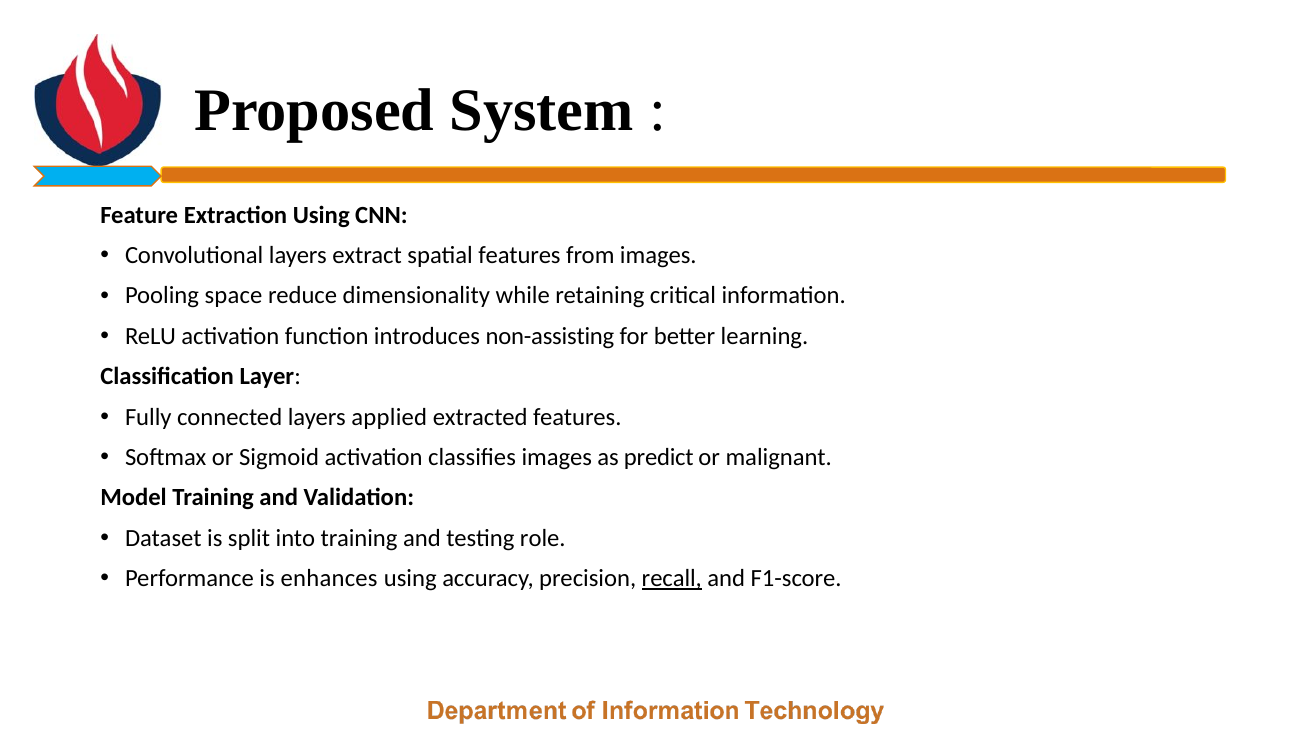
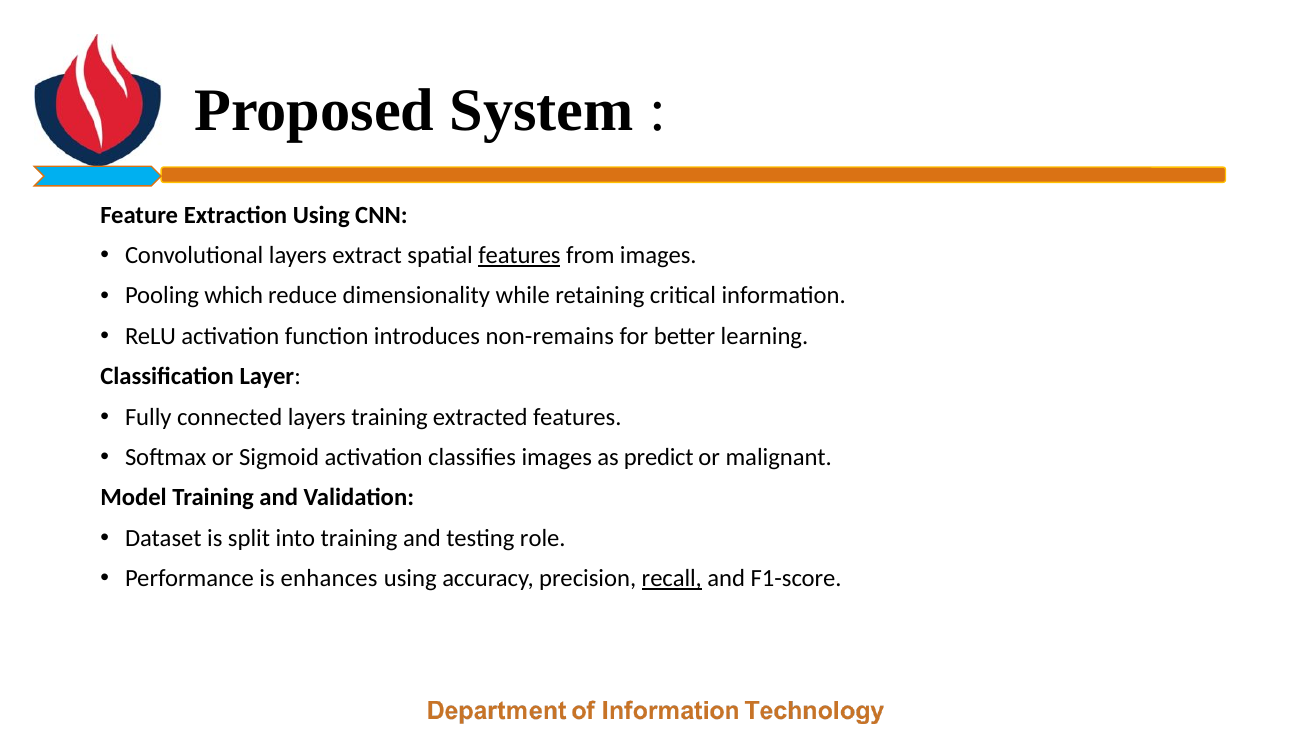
features underline: none -> present (519, 256)
space: space -> which (234, 296)
non-assisting: non-assisting -> non-remains (550, 336)
layers applied: applied -> training (389, 417)
